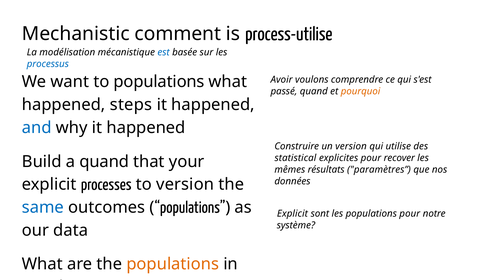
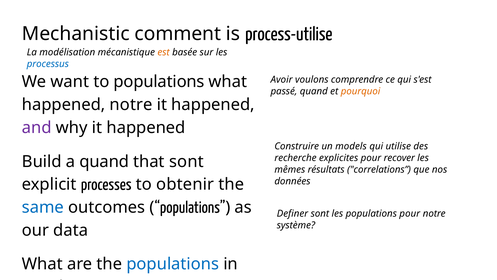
est colour: blue -> orange (164, 52)
happened steps: steps -> notre (131, 105)
and colour: blue -> purple (37, 127)
un version: version -> models (351, 146)
statistical: statistical -> recherche (295, 158)
that your: your -> sont (187, 161)
paramètres: paramètres -> correlations (379, 169)
to version: version -> obtenir (185, 184)
Explicit: Explicit -> Definer (292, 213)
populations colour: orange -> blue (173, 264)
